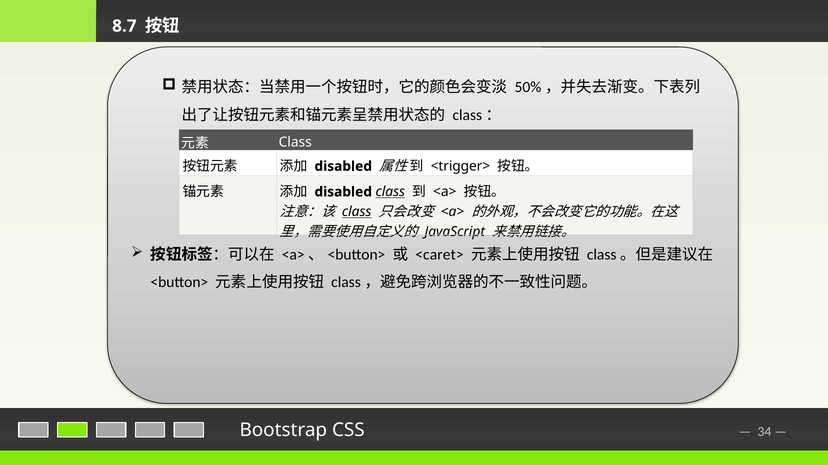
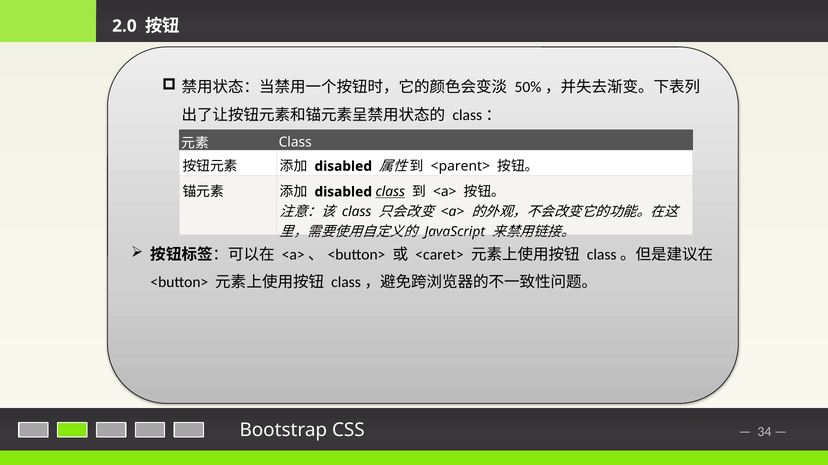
8.7: 8.7 -> 2.0 (124, 26)
<trigger>: <trigger> -> <parent> (460, 167)
class underline: present -> none (357, 212)
